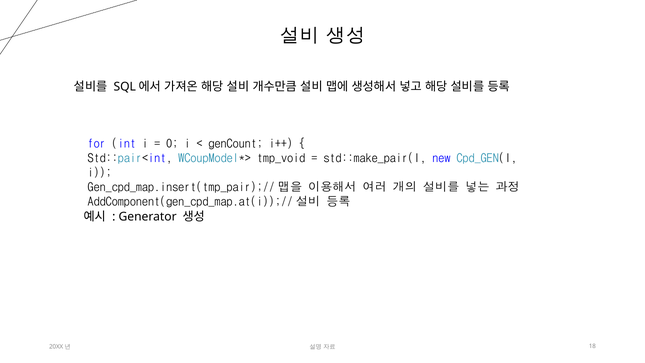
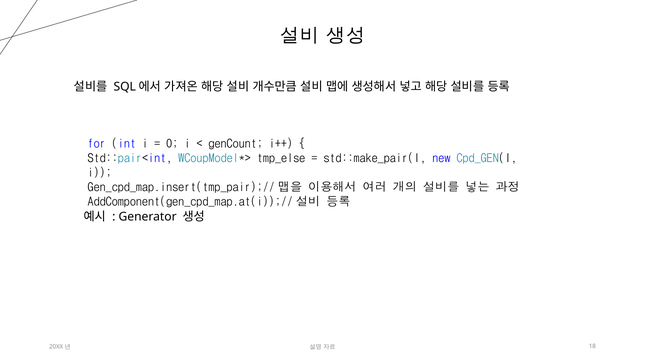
tmp_void: tmp_void -> tmp_else (281, 158)
